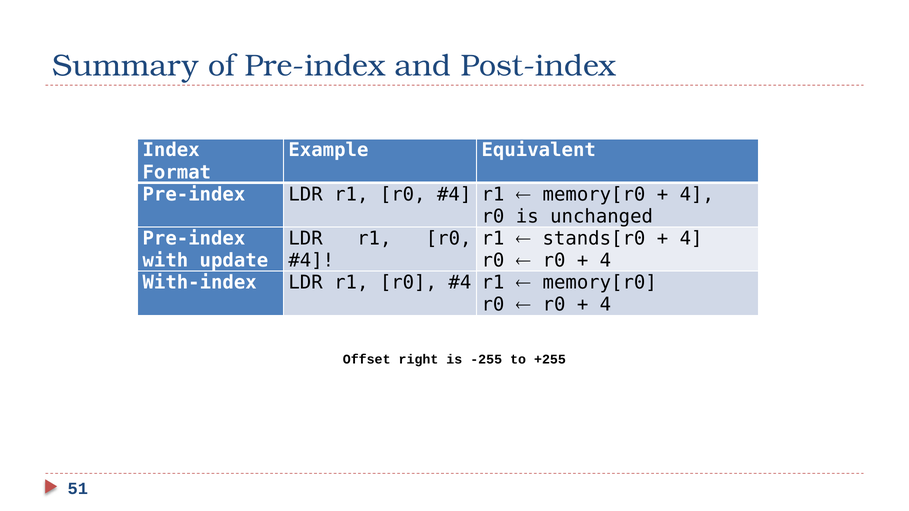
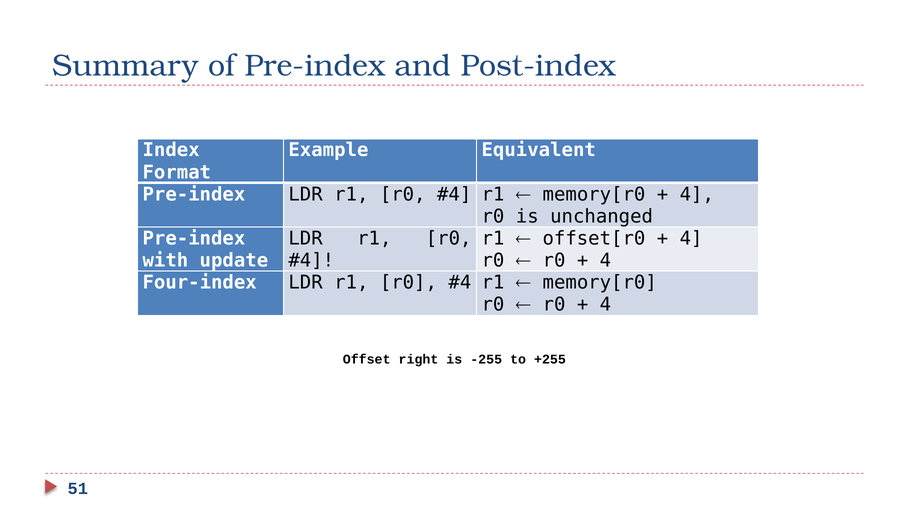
stands[r0: stands[r0 -> offset[r0 (594, 239)
With-index: With-index -> Four-index (200, 283)
